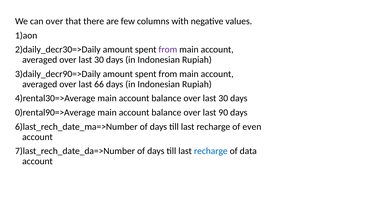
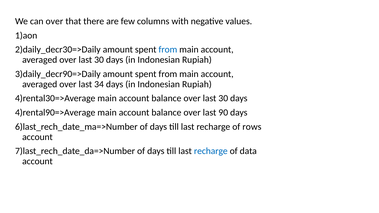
from colour: purple -> blue (168, 50)
66: 66 -> 34 (99, 84)
0)rental90=>Average: 0)rental90=>Average -> 4)rental90=>Average (55, 113)
even: even -> rows (252, 127)
